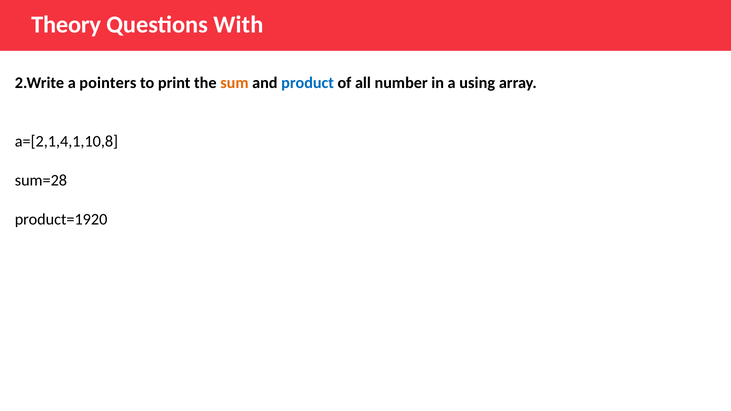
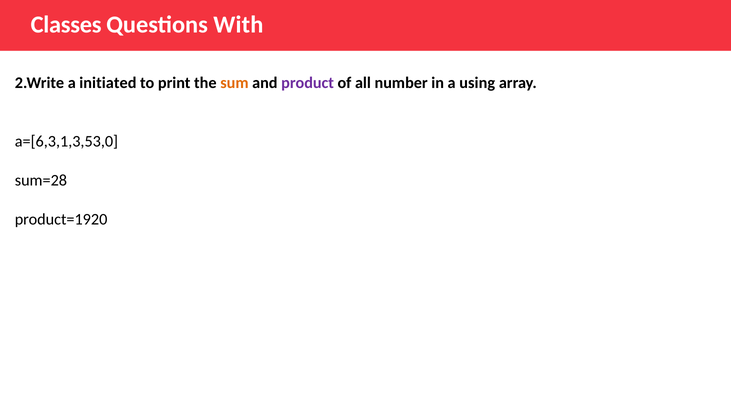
Theory: Theory -> Classes (66, 25)
pointers: pointers -> initiated (108, 83)
product colour: blue -> purple (308, 83)
a=[2,1,4,1,10,8: a=[2,1,4,1,10,8 -> a=[6,3,1,3,53,0 (66, 141)
